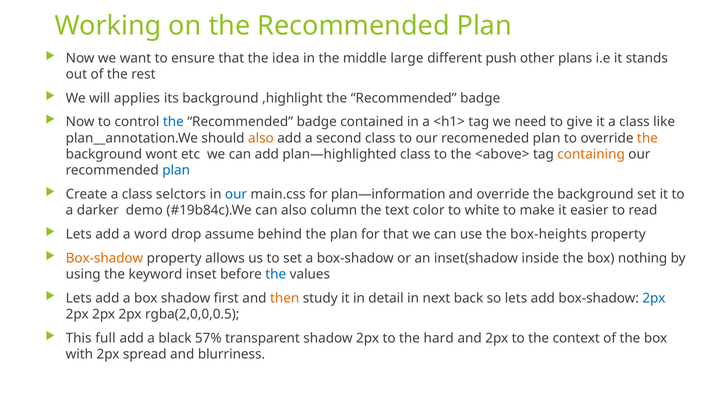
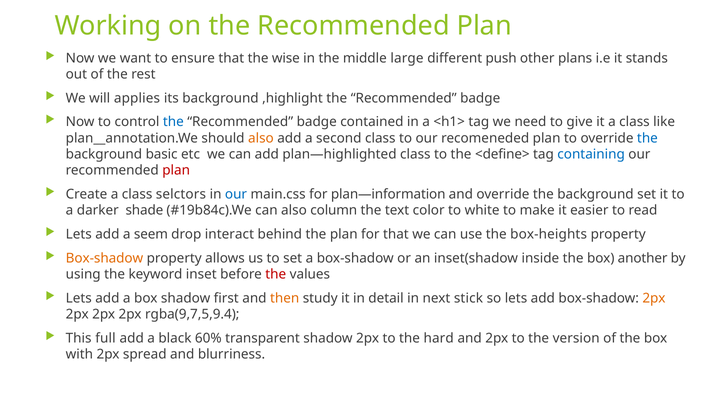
idea: idea -> wise (286, 58)
the colour: orange -> blue (647, 138)
wont: wont -> basic (162, 154)
<above>: <above> -> <define> (502, 154)
containing colour: orange -> blue (591, 154)
plan colour: blue -> red (176, 170)
demo: demo -> shade (144, 210)
word: word -> seem (151, 234)
assume: assume -> interact (229, 234)
nothing: nothing -> another (643, 258)
the colour: blue -> red (276, 274)
back: back -> stick (468, 298)
2px colour: blue -> orange (654, 298)
rgba(2,0,0,0.5: rgba(2,0,0,0.5 -> rgba(9,7,5,9.4 (192, 314)
57%: 57% -> 60% (208, 338)
context: context -> version (576, 338)
